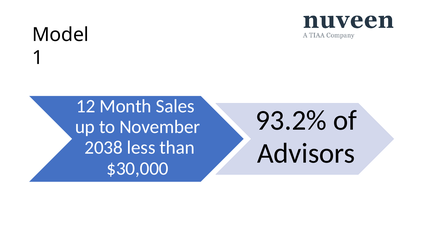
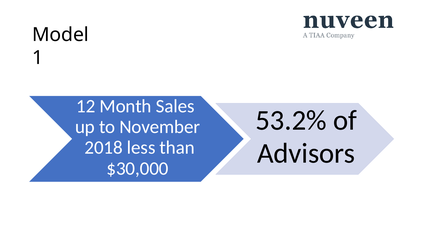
93.2%: 93.2% -> 53.2% (291, 120)
2038: 2038 -> 2018 (104, 147)
